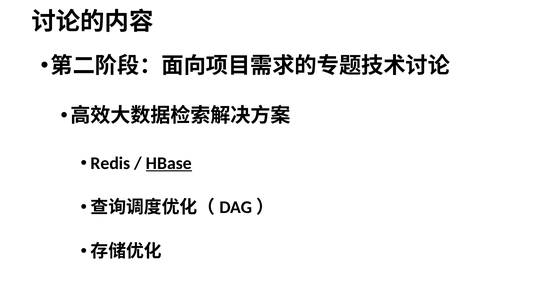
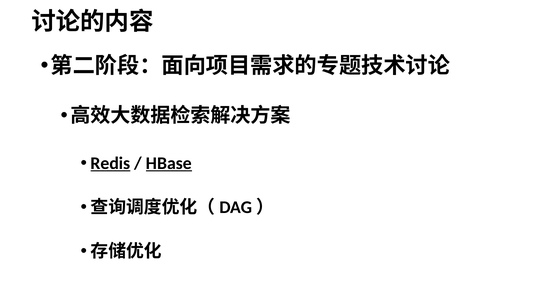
Redis underline: none -> present (110, 163)
